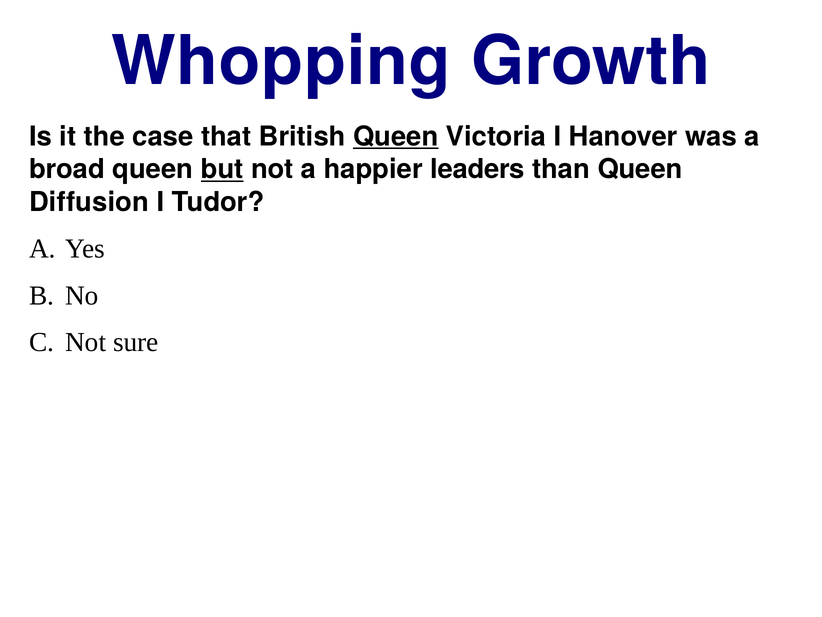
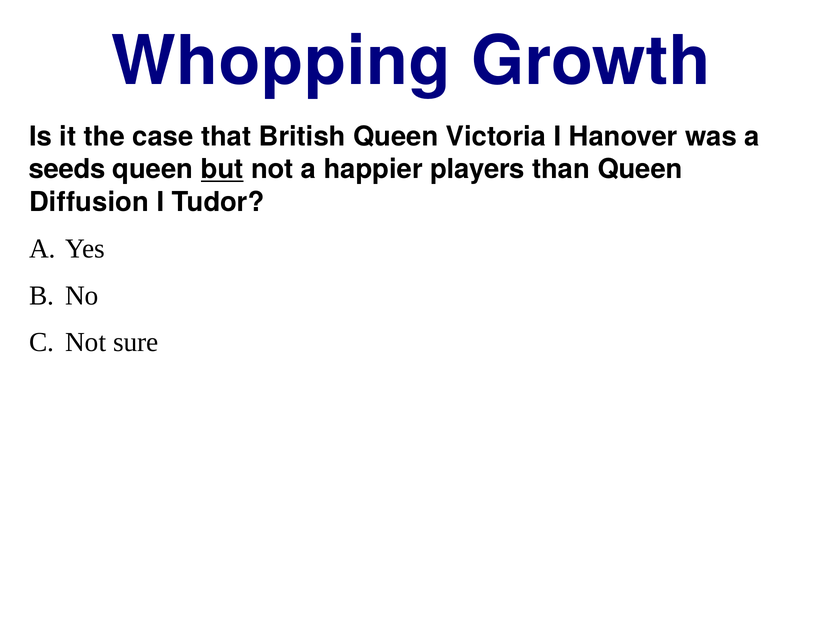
Queen underline: present -> none (396, 136)
broad: broad -> seeds (67, 169)
leaders: leaders -> players (478, 169)
